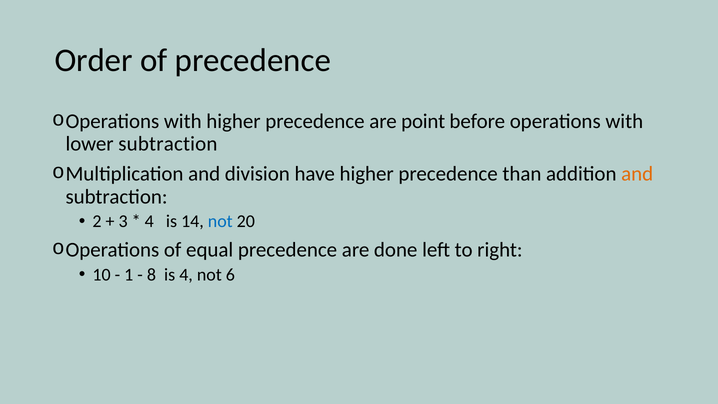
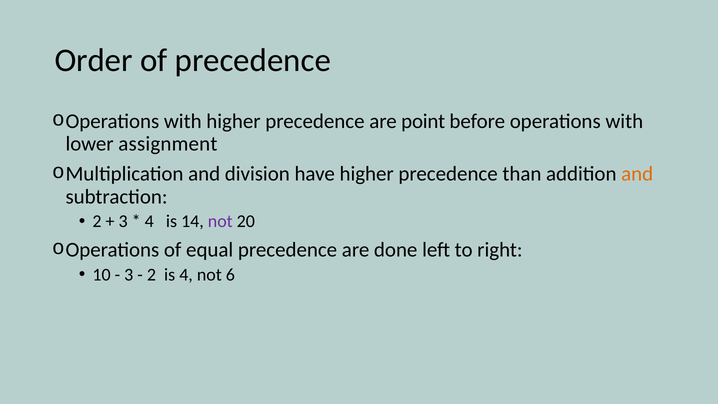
lower subtraction: subtraction -> assignment (168, 144)
not colour: blue -> purple (220, 221)
1: 1 -> 3 (129, 274)
8: 8 -> 2 (151, 274)
